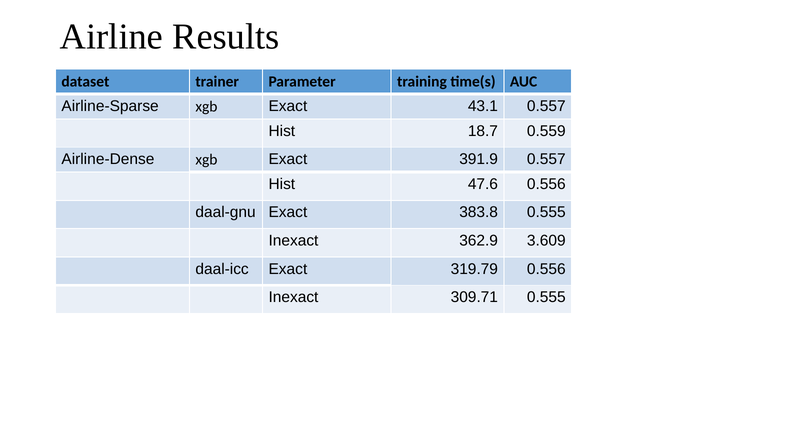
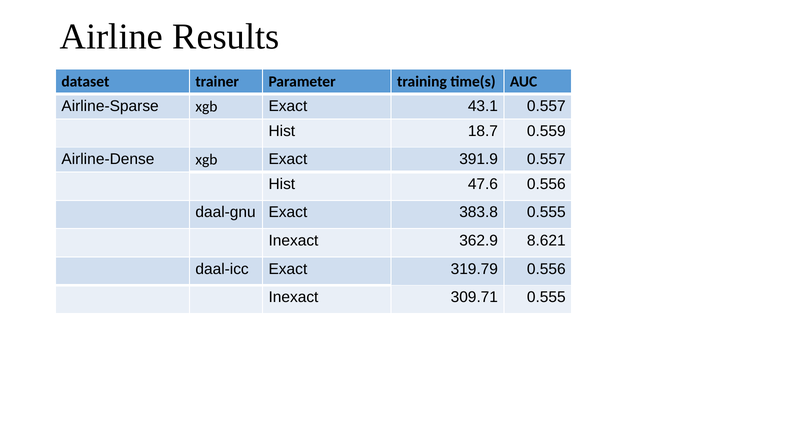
3.609: 3.609 -> 8.621 (546, 241)
